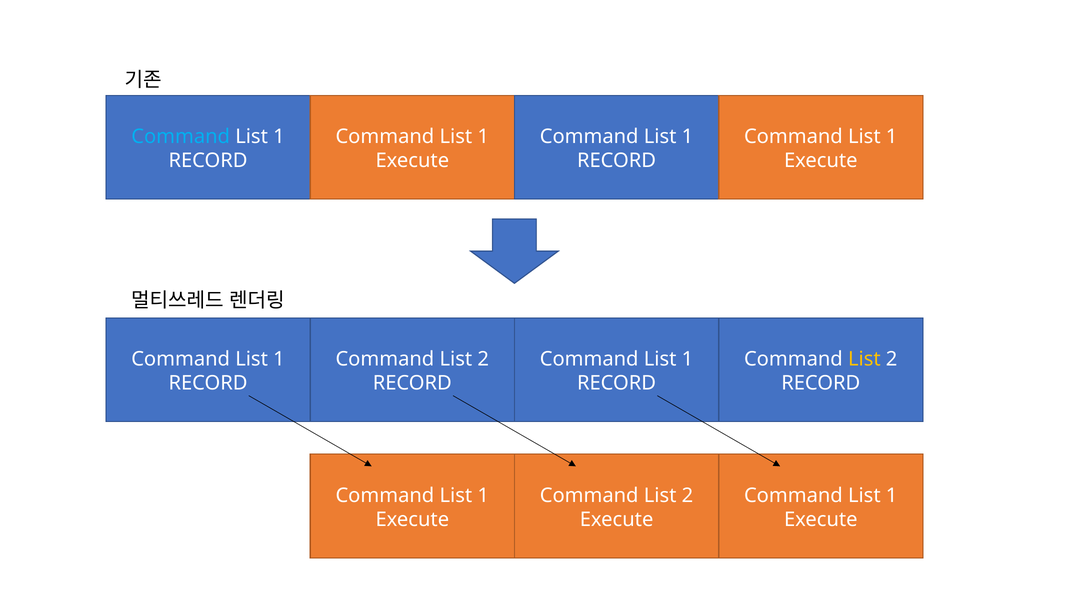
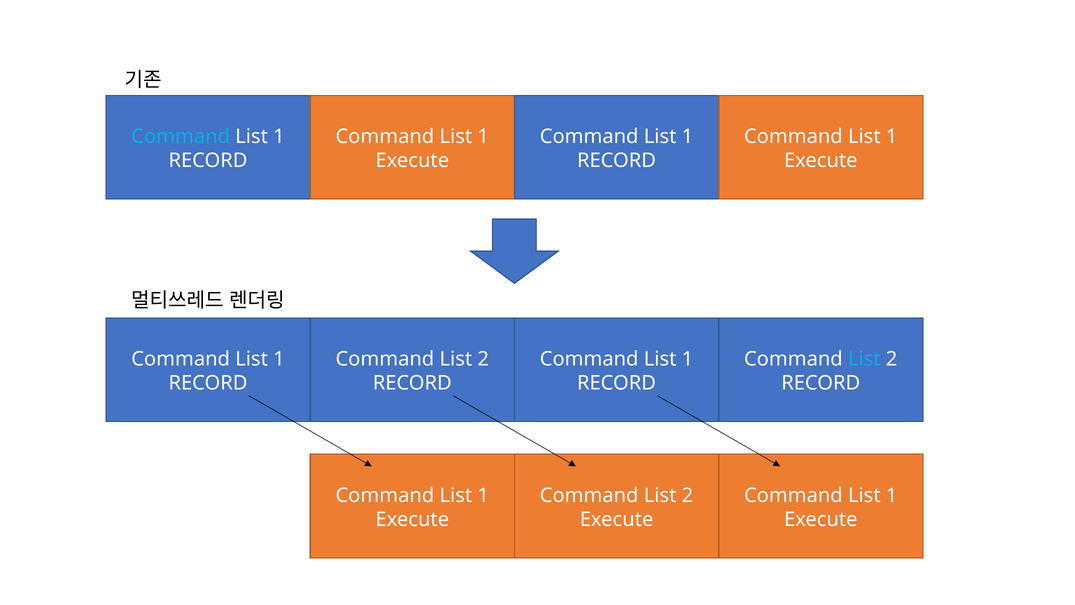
List colour: yellow -> light blue (864, 359)
